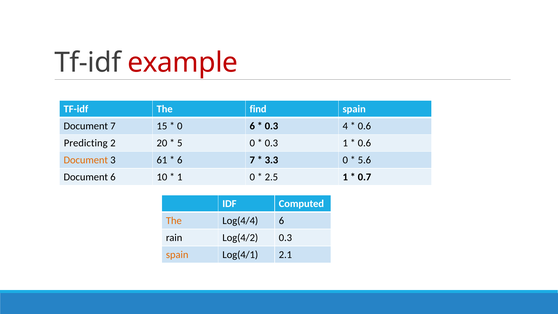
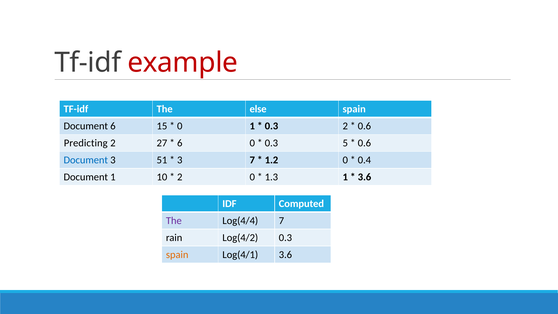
find: find -> else (258, 109)
Document 7: 7 -> 6 (113, 126)
0 6: 6 -> 1 (252, 126)
0.3 4: 4 -> 2 (345, 126)
20: 20 -> 27 (162, 143)
5: 5 -> 6 (180, 143)
0.3 1: 1 -> 5 (345, 143)
Document colour: orange -> blue (86, 160)
61: 61 -> 51 (162, 160)
6: 6 -> 3 (180, 160)
3.3: 3.3 -> 1.2 (271, 160)
5.6: 5.6 -> 0.4 (364, 160)
Document 6: 6 -> 1 (113, 177)
1: 1 -> 2 (180, 177)
2.5: 2.5 -> 1.3 (271, 177)
0.7: 0.7 -> 3.6 (364, 177)
The colour: orange -> purple (174, 221)
Log(4/4 6: 6 -> 7 (281, 221)
Log(4/1 2.1: 2.1 -> 3.6 (285, 254)
